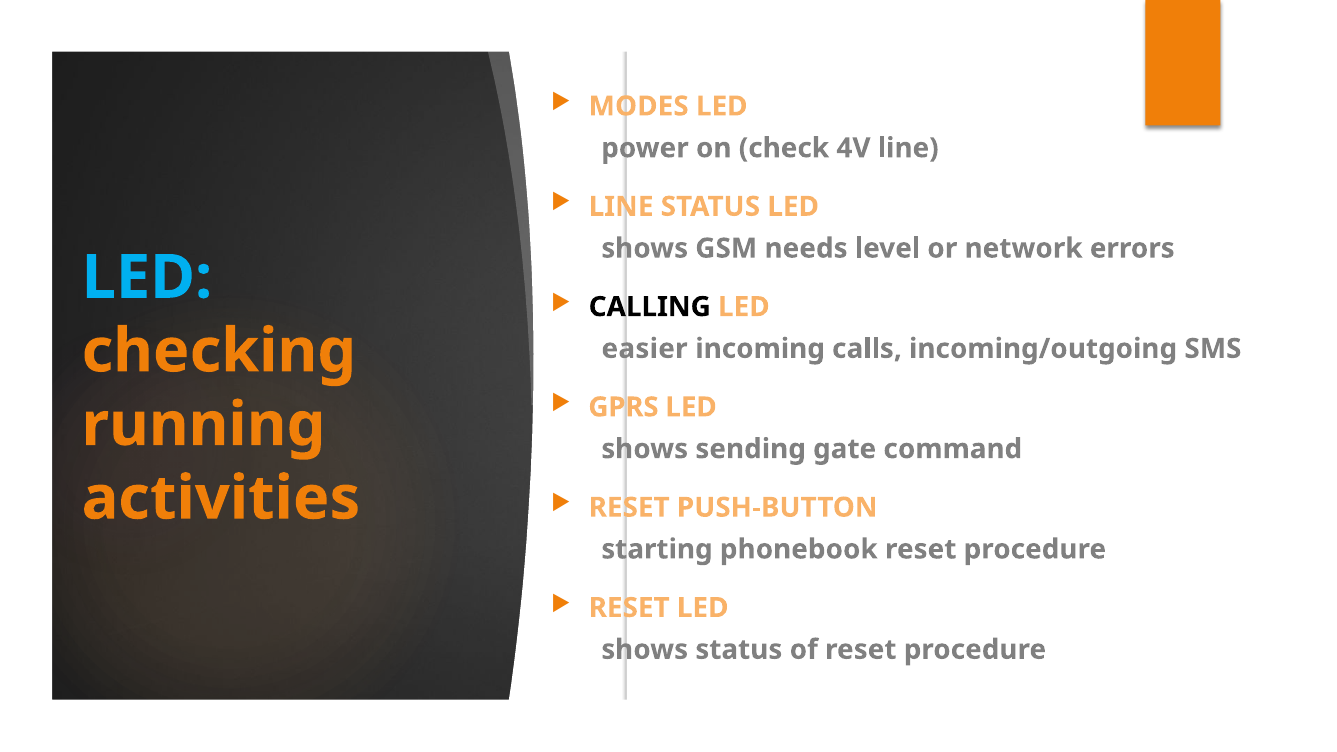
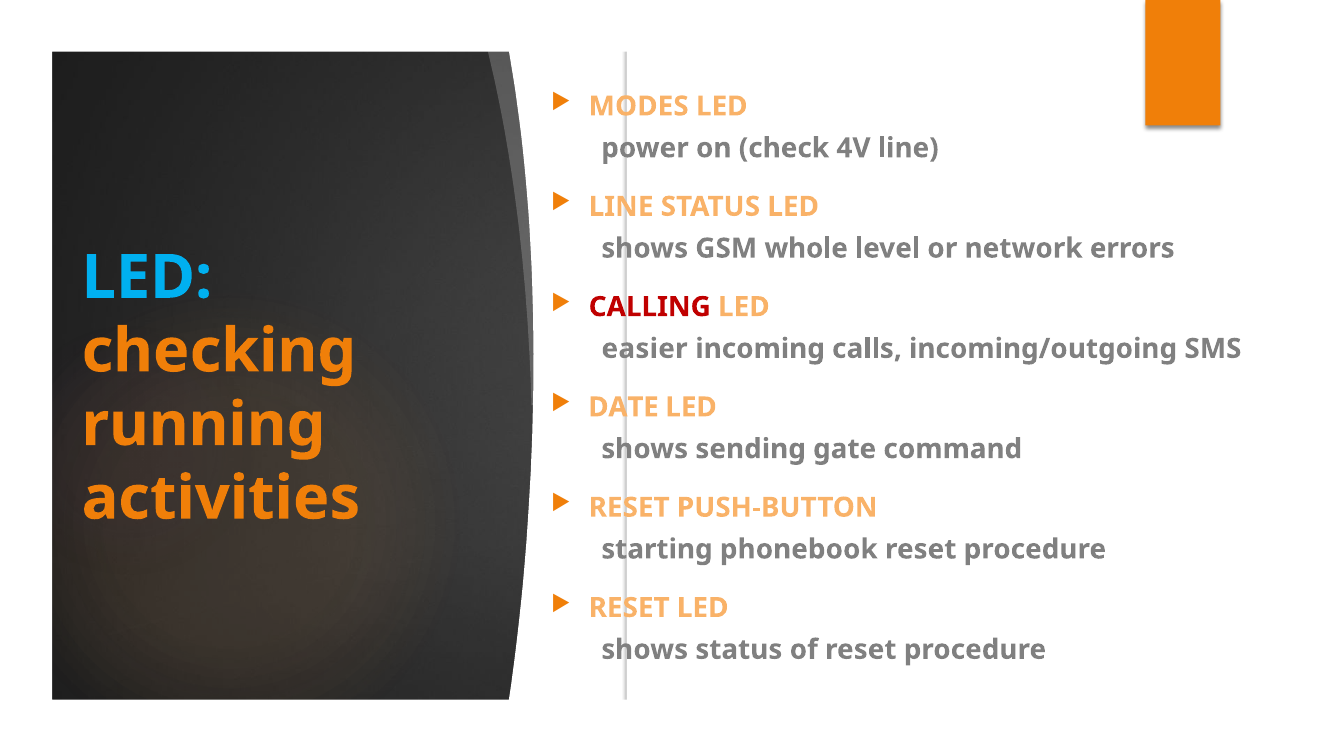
needs: needs -> whole (806, 248)
CALLING colour: black -> red (650, 307)
GPRS: GPRS -> DATE (623, 407)
